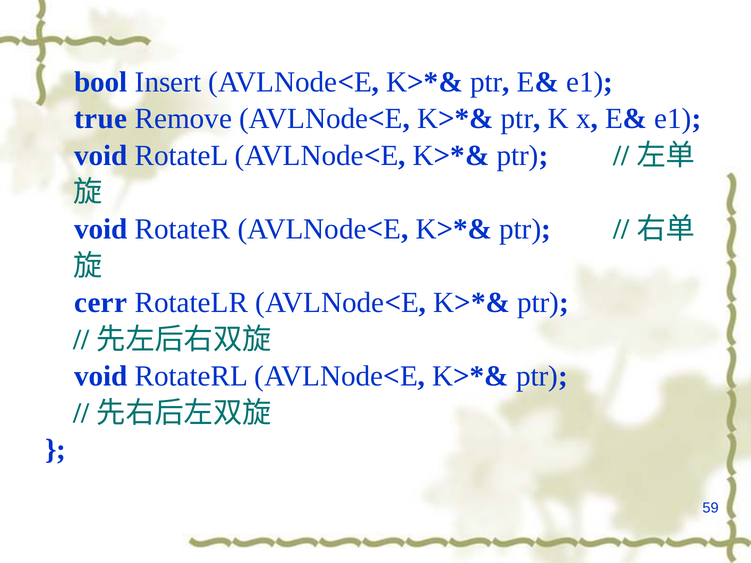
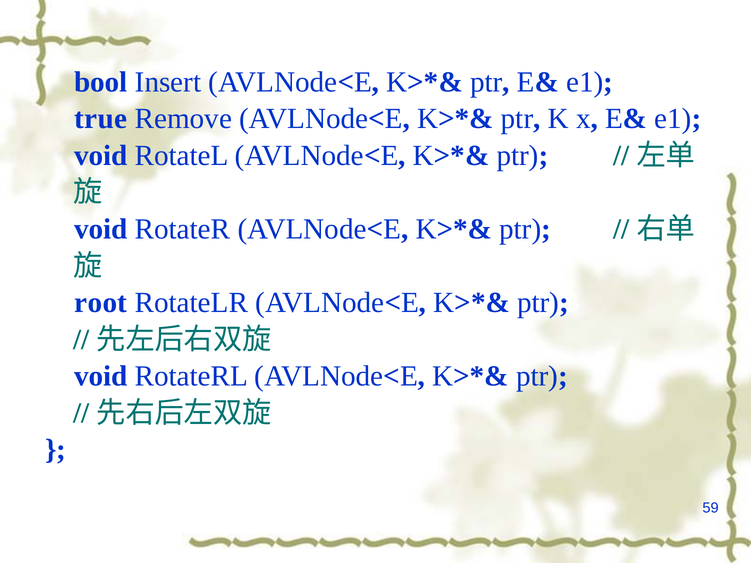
cerr: cerr -> root (101, 303)
